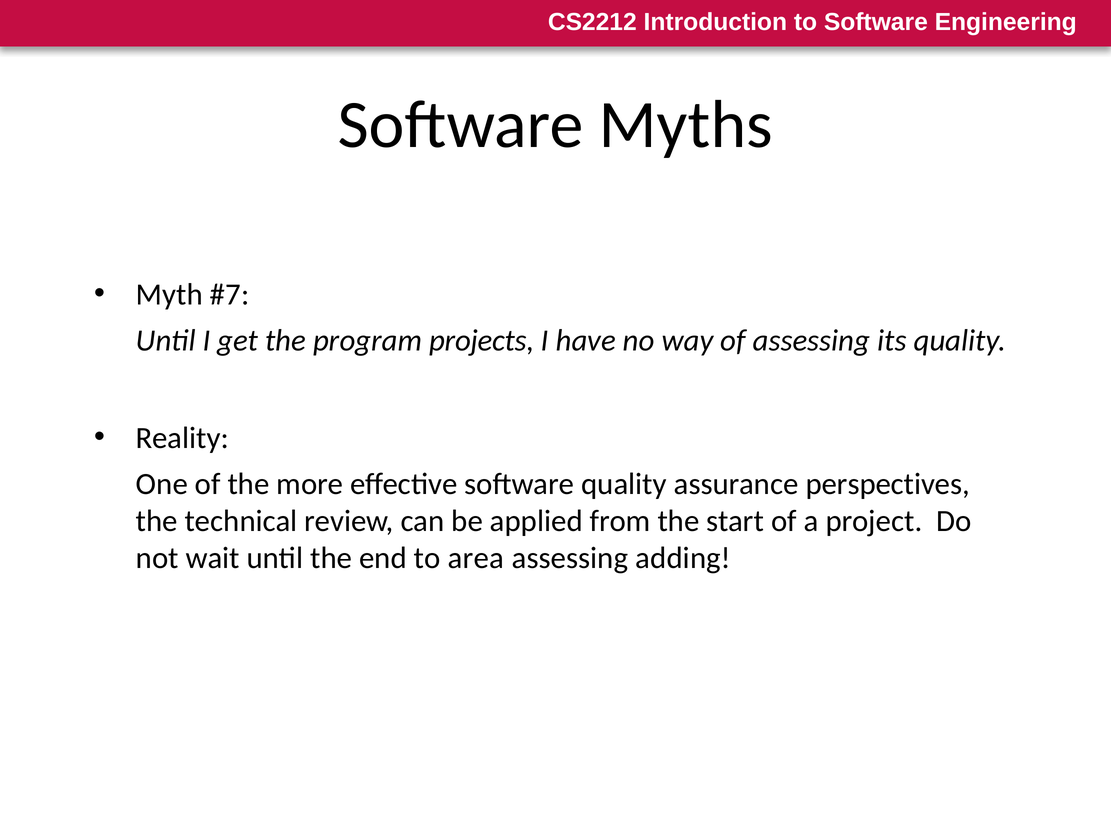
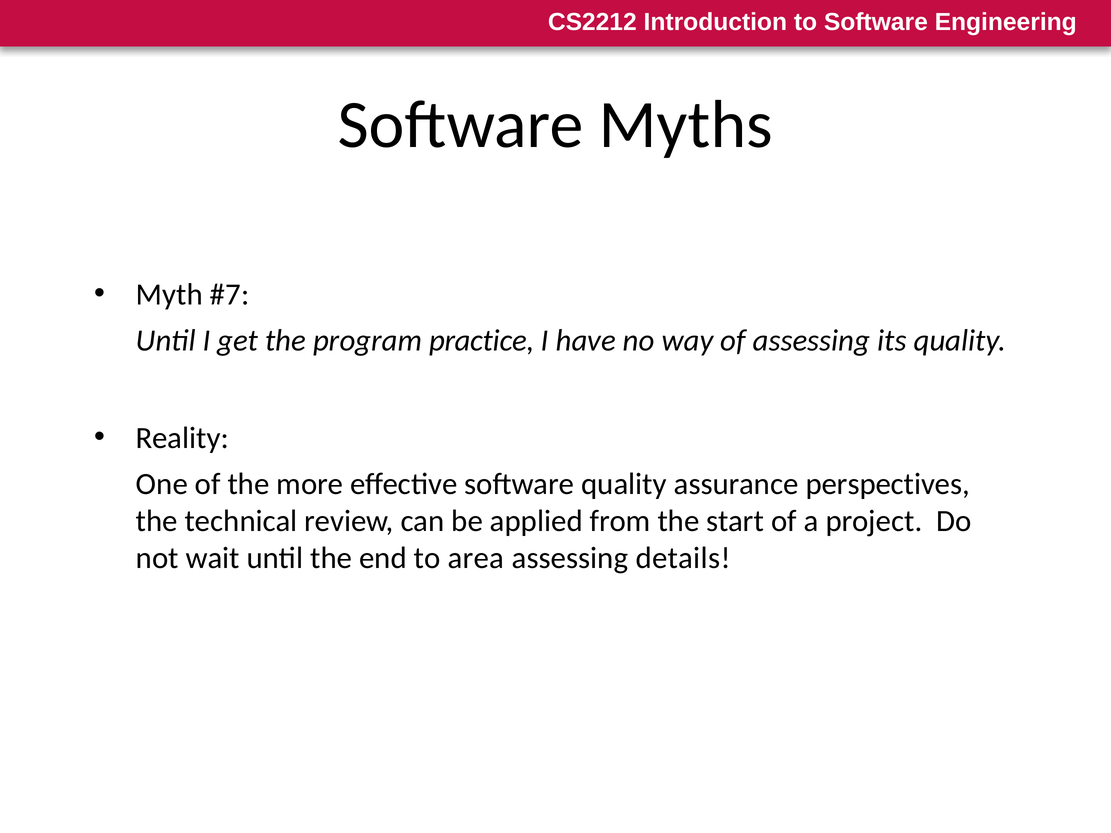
projects: projects -> practice (482, 341)
adding: adding -> details (683, 558)
